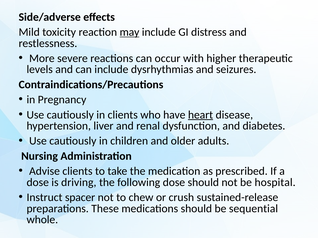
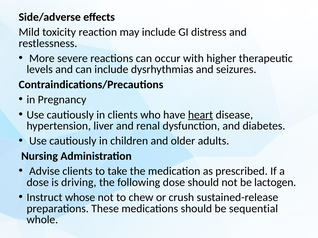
may underline: present -> none (129, 32)
hospital: hospital -> lactogen (275, 183)
spacer: spacer -> whose (80, 198)
